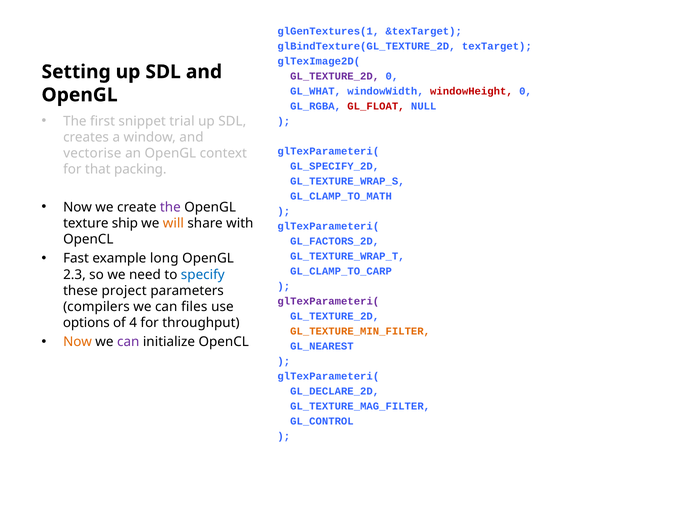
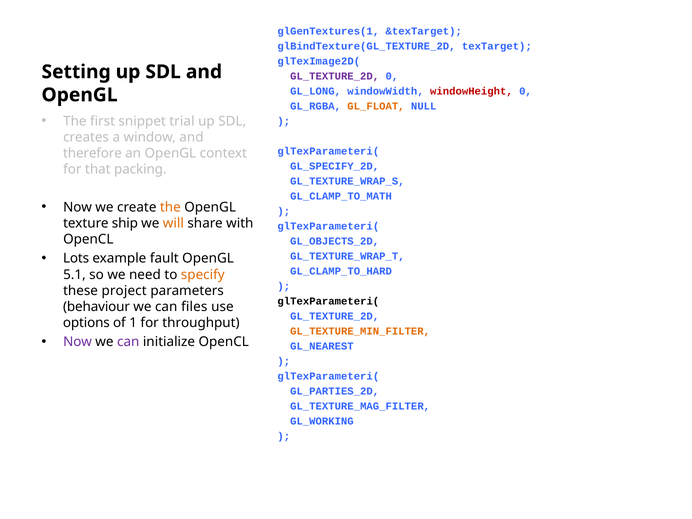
GL_WHAT: GL_WHAT -> GL_LONG (316, 91)
GL_FLOAT colour: red -> orange (376, 106)
vectorise: vectorise -> therefore (92, 153)
the colour: purple -> orange (170, 207)
GL_FACTORS_2D: GL_FACTORS_2D -> GL_OBJECTS_2D (335, 241)
Fast: Fast -> Lots (76, 258)
long: long -> fault (164, 258)
GL_CLAMP_TO_CARP: GL_CLAMP_TO_CARP -> GL_CLAMP_TO_HARD (341, 271)
2.3: 2.3 -> 5.1 (74, 275)
specify colour: blue -> orange (203, 275)
glTexParameteri( colour: purple -> black (328, 301)
compilers: compilers -> behaviour (97, 307)
4: 4 -> 1 (133, 323)
Now colour: orange -> purple (78, 342)
GL_DECLARE_2D: GL_DECLARE_2D -> GL_PARTIES_2D (335, 391)
GL_CONTROL: GL_CONTROL -> GL_WORKING (322, 421)
